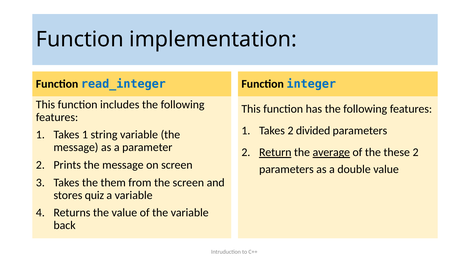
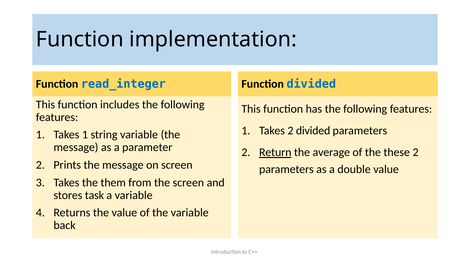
Function integer: integer -> divided (311, 84)
average underline: present -> none (331, 153)
quiz: quiz -> task (94, 195)
